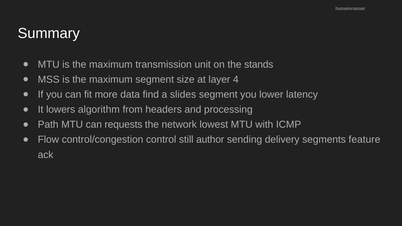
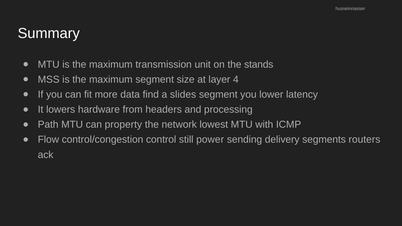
algorithm: algorithm -> hardware (99, 110)
requests: requests -> property (123, 125)
author: author -> power (210, 140)
feature: feature -> routers (364, 140)
